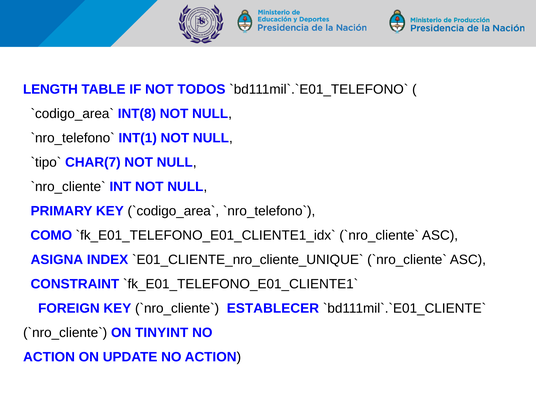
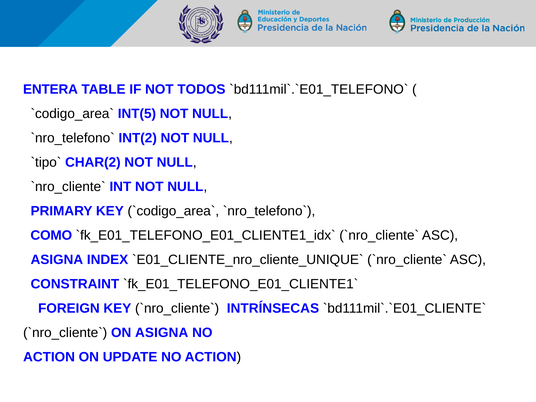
LENGTH: LENGTH -> ENTERA (50, 89)
INT(8: INT(8 -> INT(5 (137, 114)
INT(1: INT(1 -> INT(2 (138, 138)
CHAR(7: CHAR(7 -> CHAR(2 (93, 162)
ESTABLECER: ESTABLECER -> INTRÍNSECAS (273, 308)
ON TINYINT: TINYINT -> ASIGNA (162, 333)
